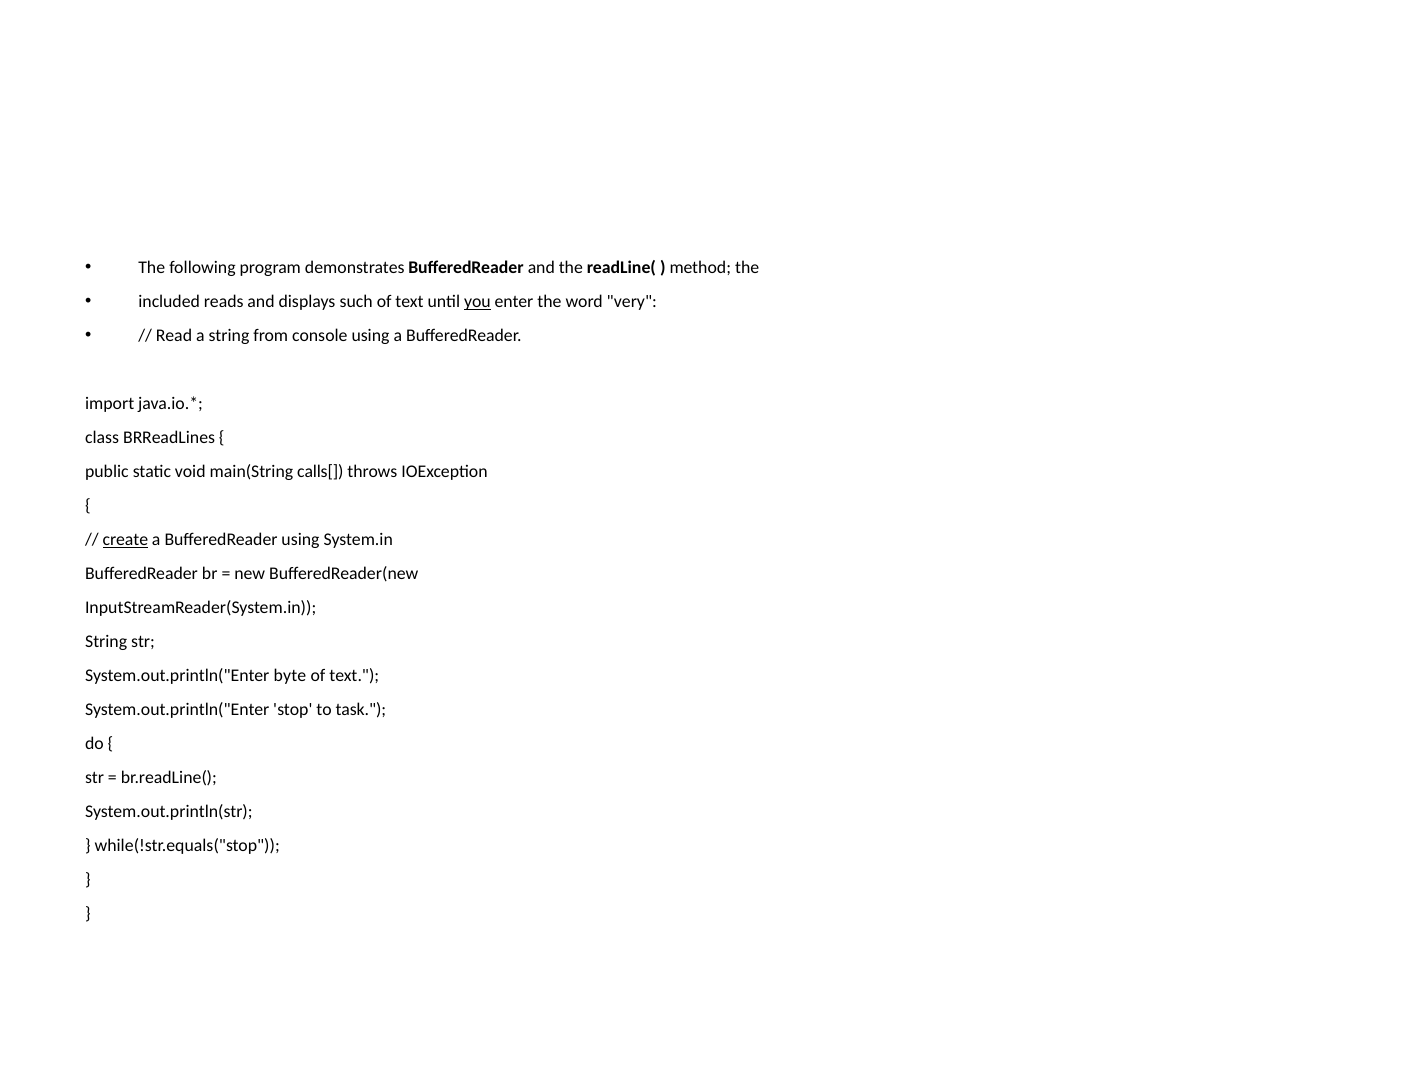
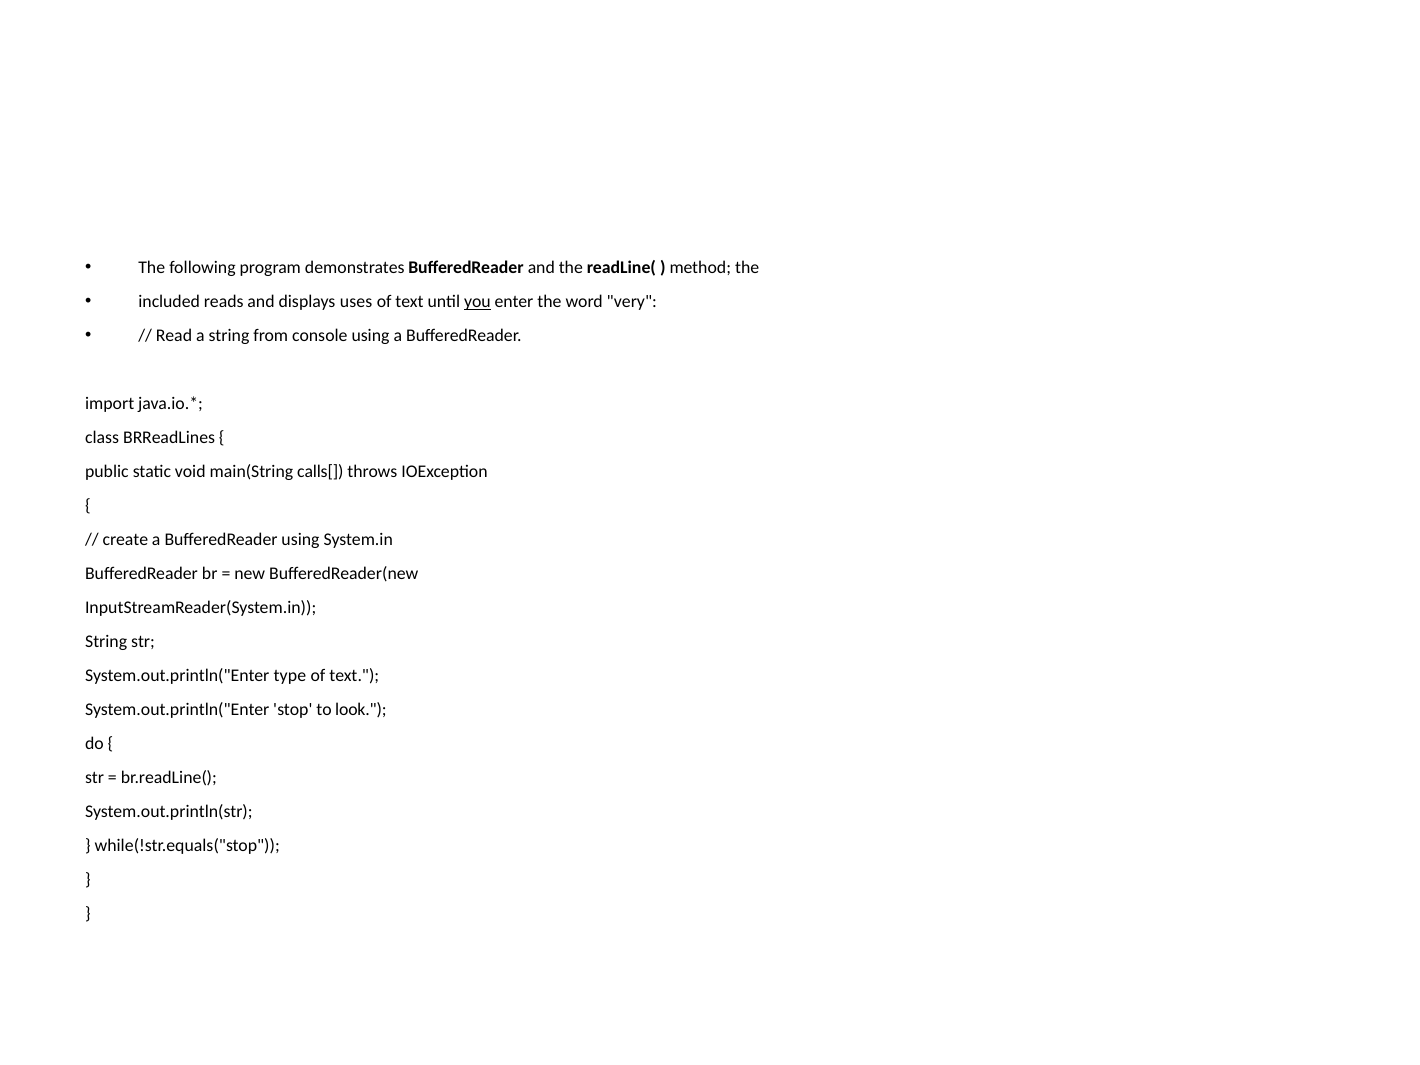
such: such -> uses (356, 302)
create underline: present -> none (125, 539)
byte: byte -> type (290, 675)
task: task -> look (361, 709)
